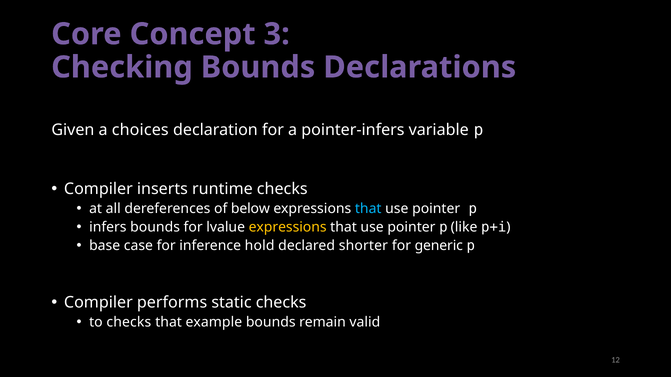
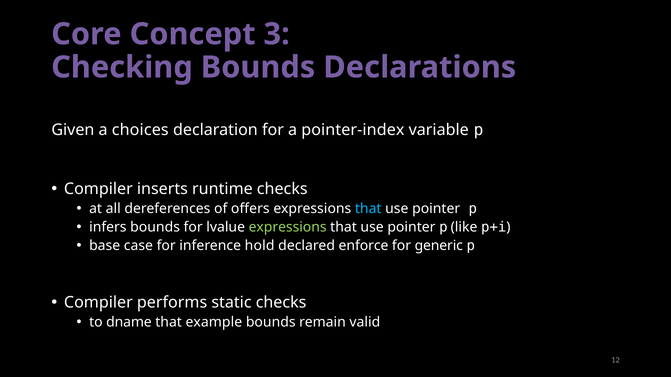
pointer-infers: pointer-infers -> pointer-index (353, 130)
below: below -> offers (250, 209)
expressions colour: yellow -> light green (288, 228)
shorter: shorter -> enforce (364, 246)
to checks: checks -> dname (129, 323)
